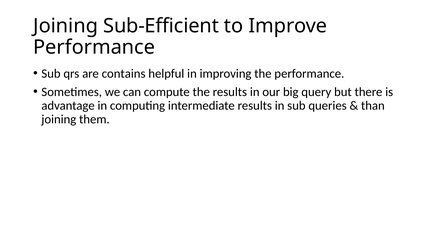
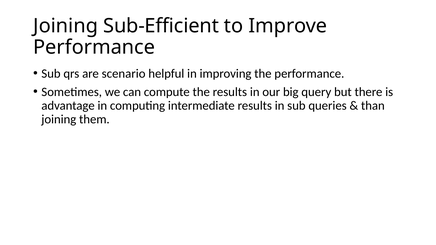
contains: contains -> scenario (124, 74)
